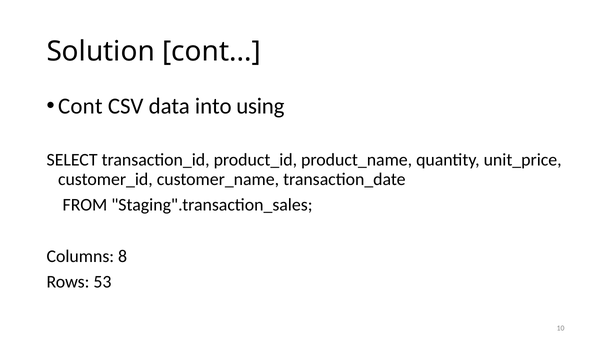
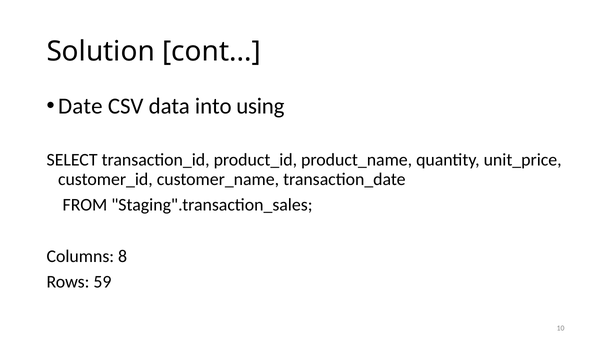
Cont: Cont -> Date (80, 106)
53: 53 -> 59 (102, 281)
